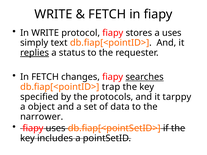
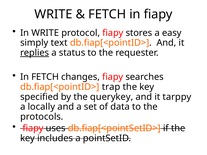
a uses: uses -> easy (172, 33)
searches underline: present -> none (145, 77)
protocols: protocols -> querykey (112, 97)
object: object -> locally (41, 107)
narrower: narrower -> protocols (42, 117)
